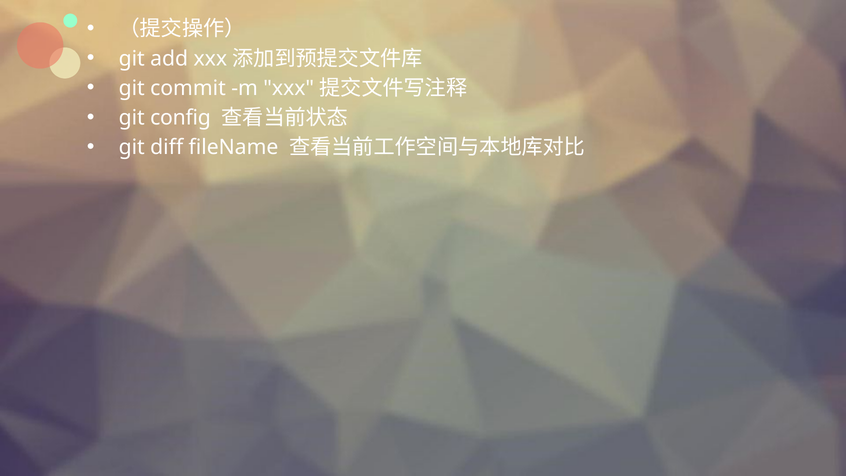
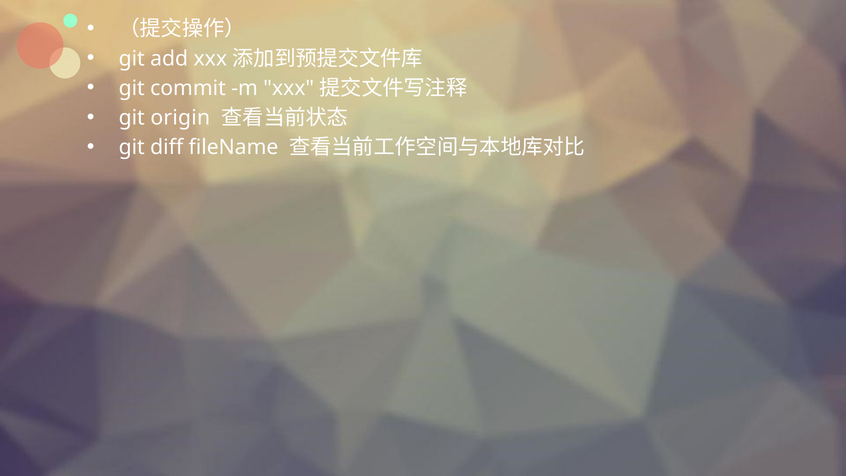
config: config -> origin (180, 118)
